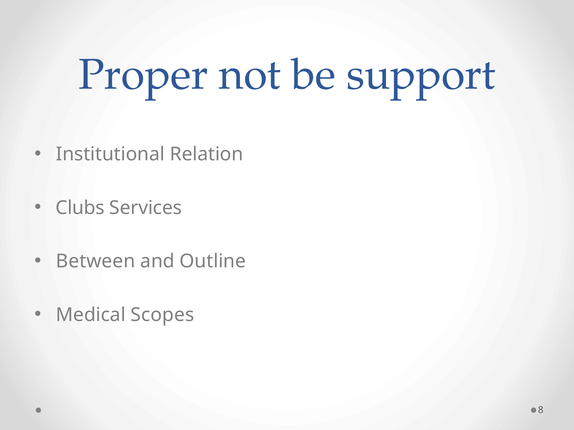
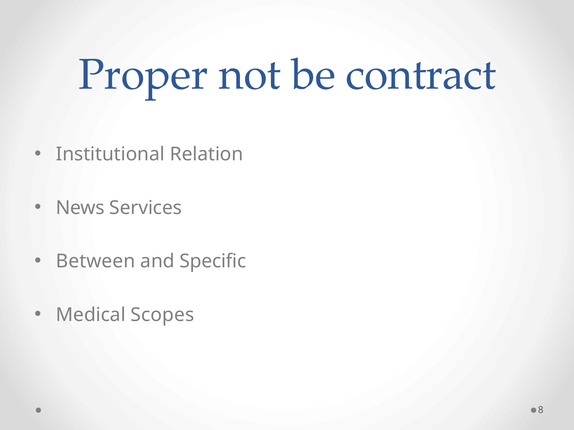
support: support -> contract (421, 75)
Clubs: Clubs -> News (80, 208)
Outline: Outline -> Specific (213, 262)
